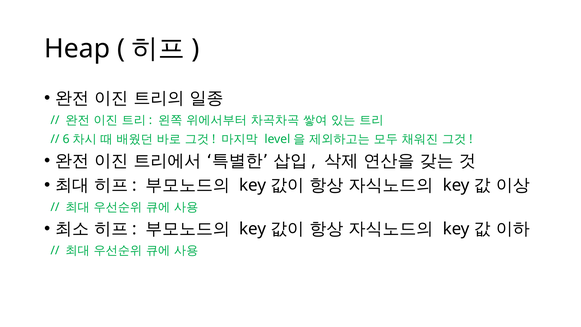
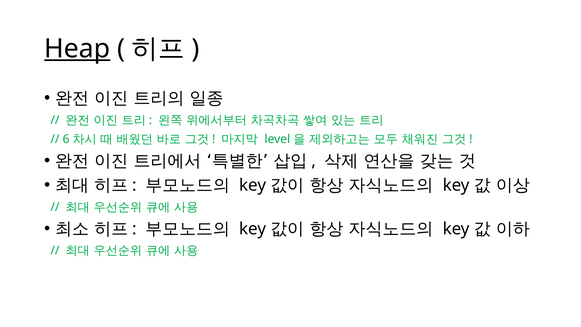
Heap underline: none -> present (77, 49)
